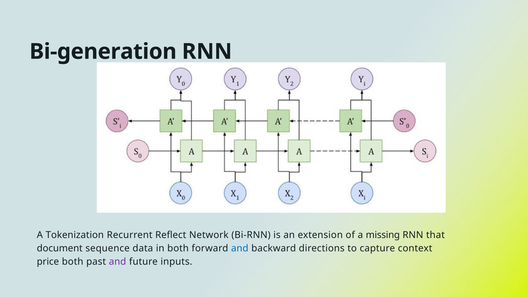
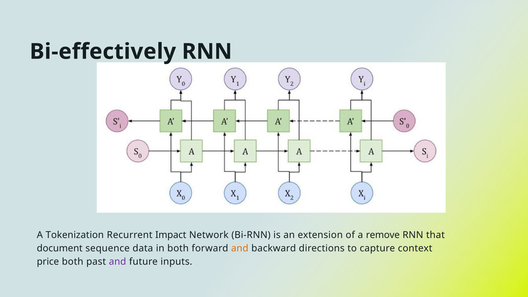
Bi-generation: Bi-generation -> Bi-effectively (103, 52)
Reflect: Reflect -> Impact (171, 235)
missing: missing -> remove (383, 235)
and colour: blue -> orange (240, 248)
